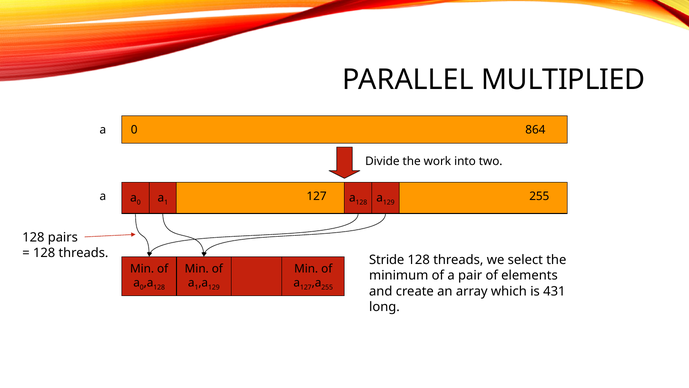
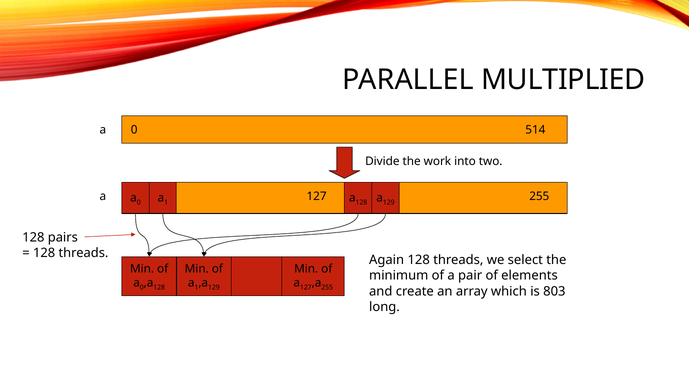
864: 864 -> 514 (535, 130)
Stride: Stride -> Again (387, 260)
431: 431 -> 803 (554, 291)
